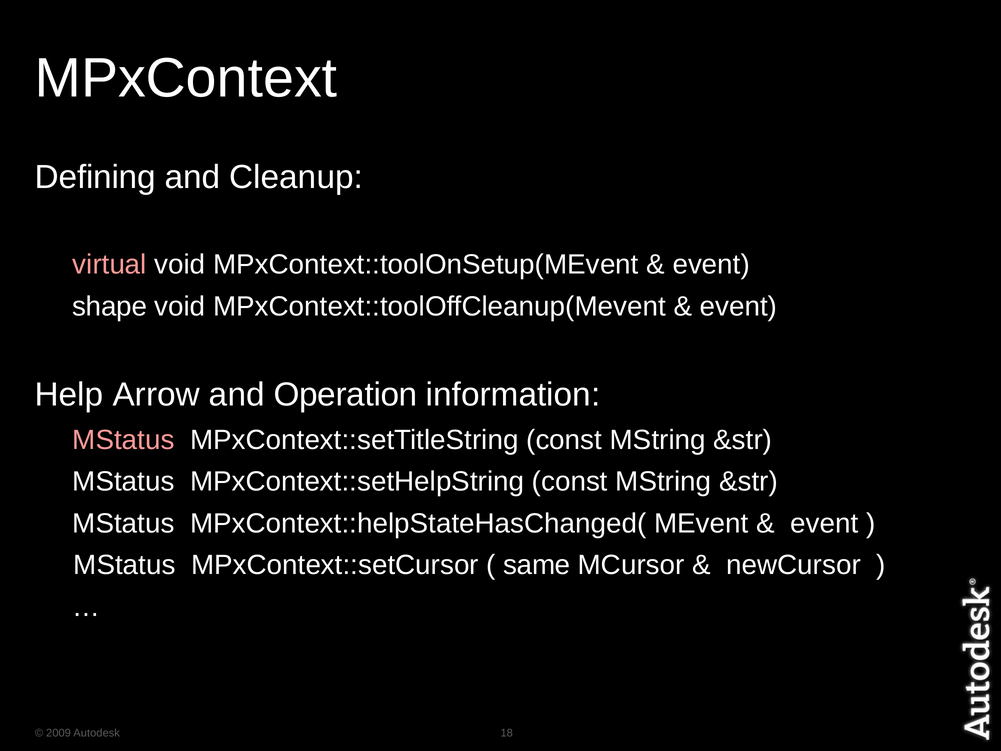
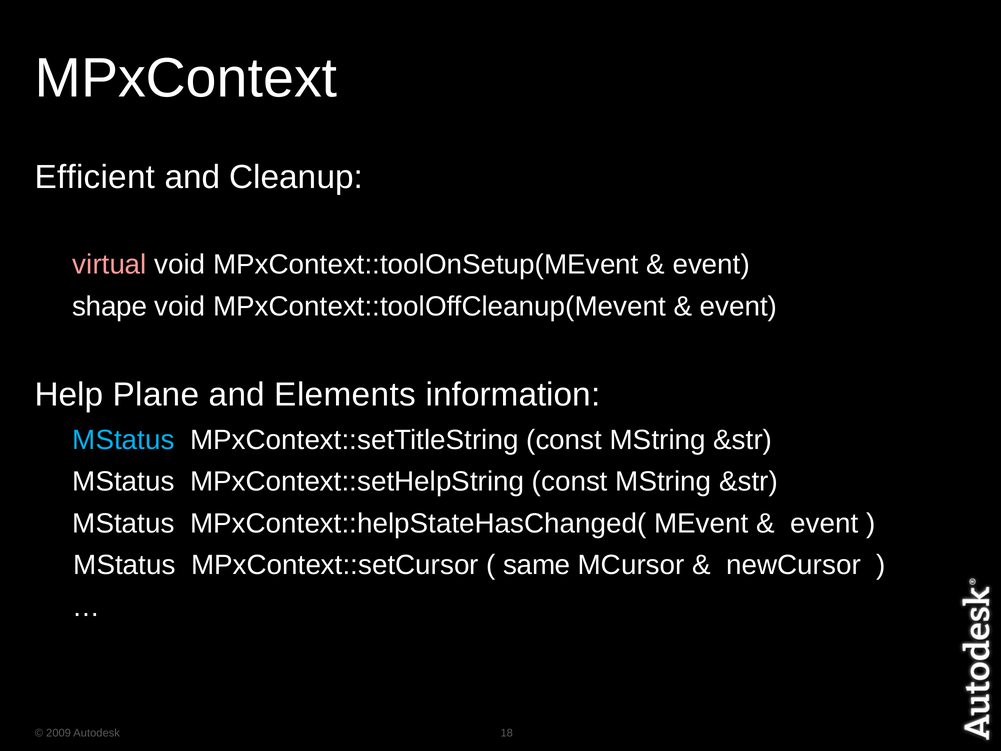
Defining: Defining -> Efficient (95, 177)
Arrow: Arrow -> Plane (156, 394)
Operation: Operation -> Elements (345, 394)
MStatus colour: pink -> light blue (124, 440)
